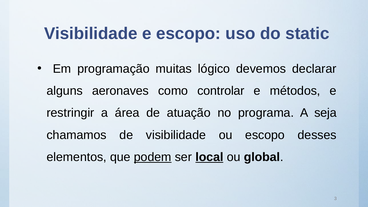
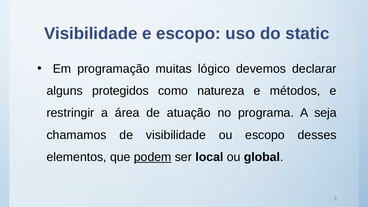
aeronaves: aeronaves -> protegidos (120, 91)
controlar: controlar -> natureza (221, 91)
local underline: present -> none (209, 157)
